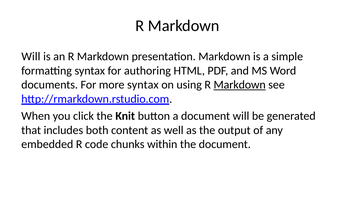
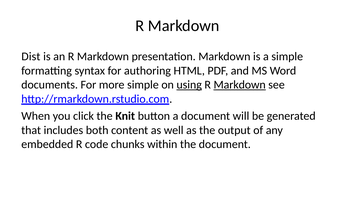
Will: Will -> Dist (31, 56)
more syntax: syntax -> simple (143, 85)
using underline: none -> present (189, 85)
